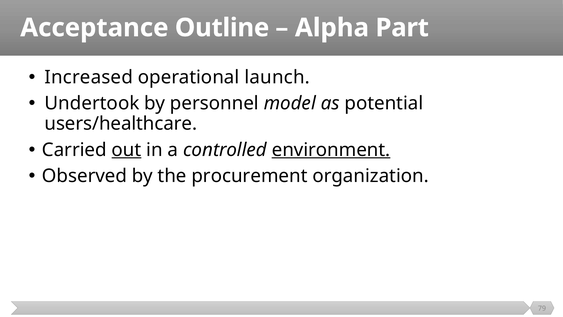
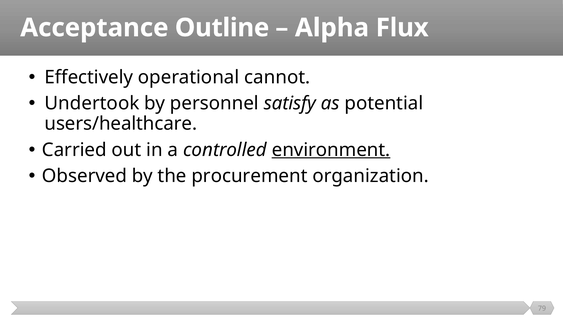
Part: Part -> Flux (402, 28)
Increased: Increased -> Effectively (89, 77)
launch: launch -> cannot (277, 77)
model: model -> satisfy (290, 103)
out underline: present -> none (126, 150)
